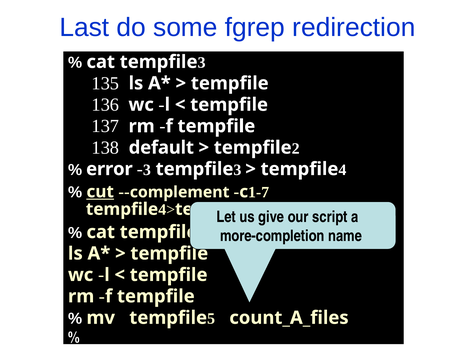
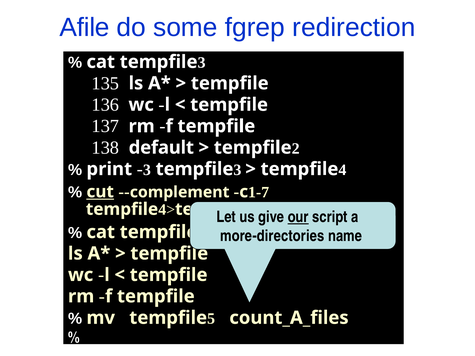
Last: Last -> Afile (85, 28)
error: error -> print (109, 169)
our underline: none -> present (298, 217)
more-completion: more-completion -> more-directories (272, 236)
